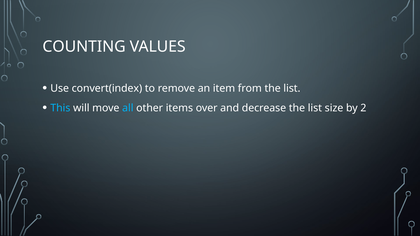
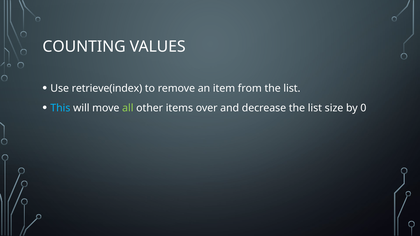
convert(index: convert(index -> retrieve(index (107, 89)
all colour: light blue -> light green (128, 108)
2: 2 -> 0 (363, 108)
